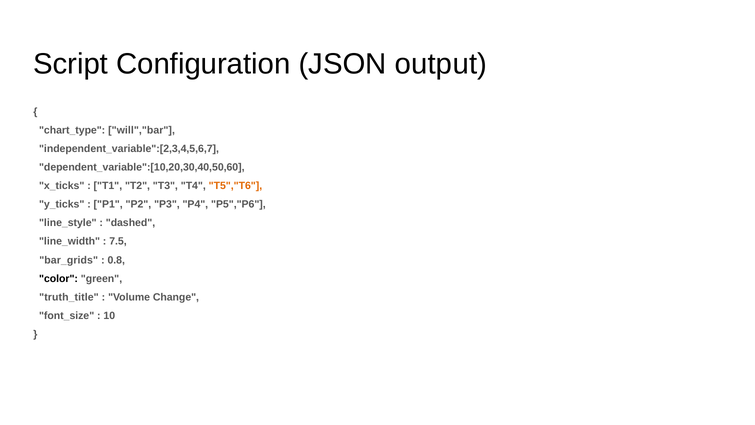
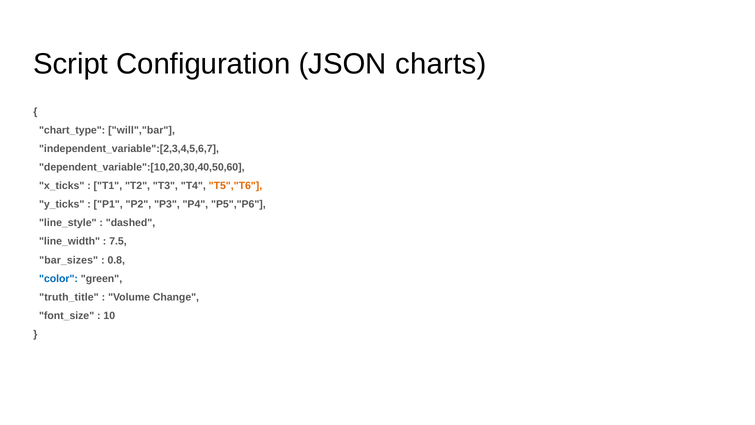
output: output -> charts (441, 64)
bar_grids: bar_grids -> bar_sizes (69, 260)
color colour: black -> blue (59, 278)
